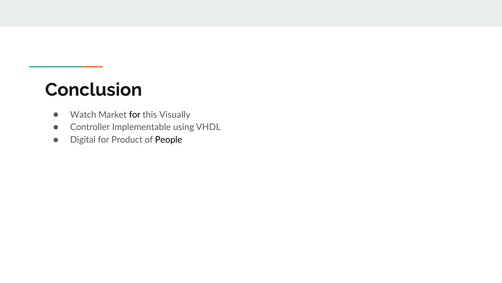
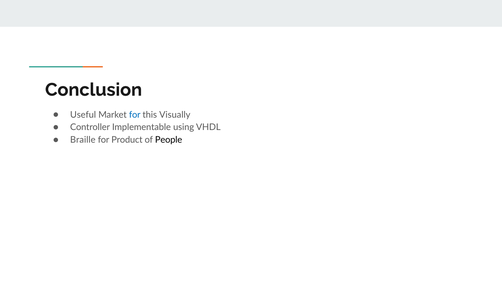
Watch: Watch -> Useful (83, 115)
for colour: black -> blue (135, 115)
Digital: Digital -> Braille (83, 140)
